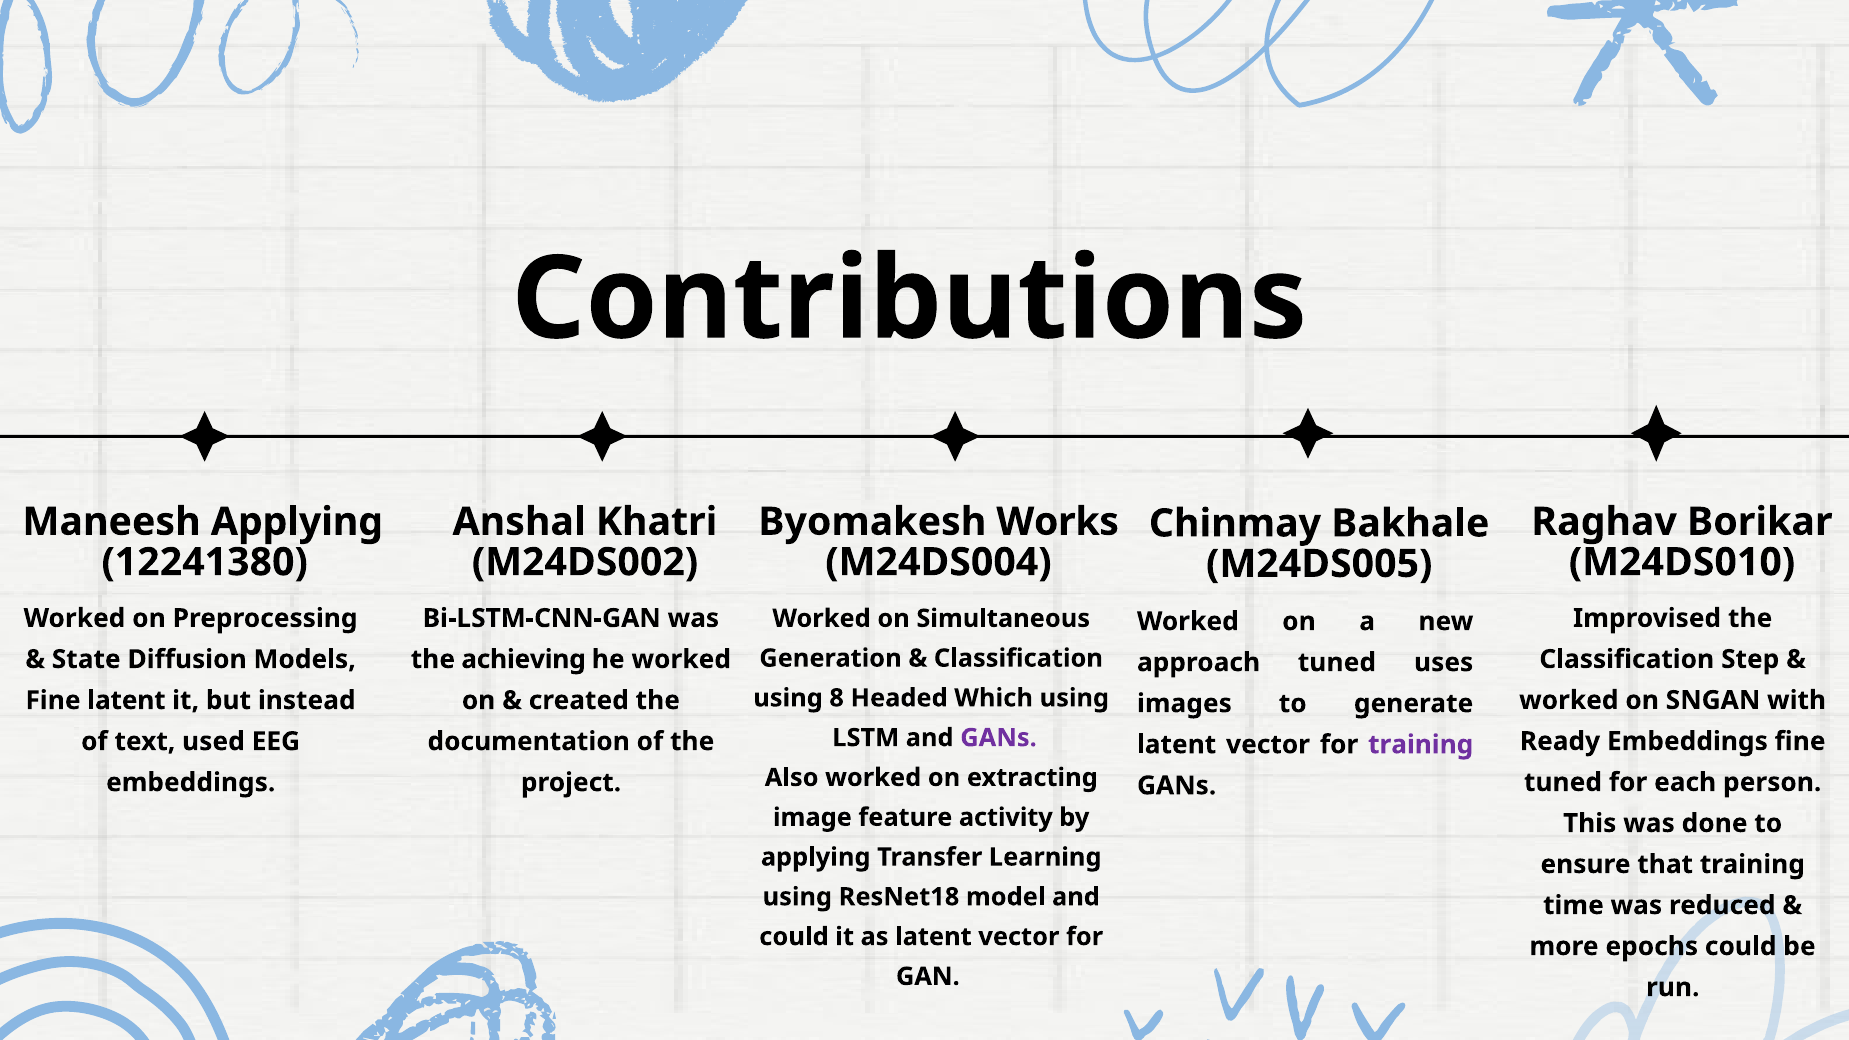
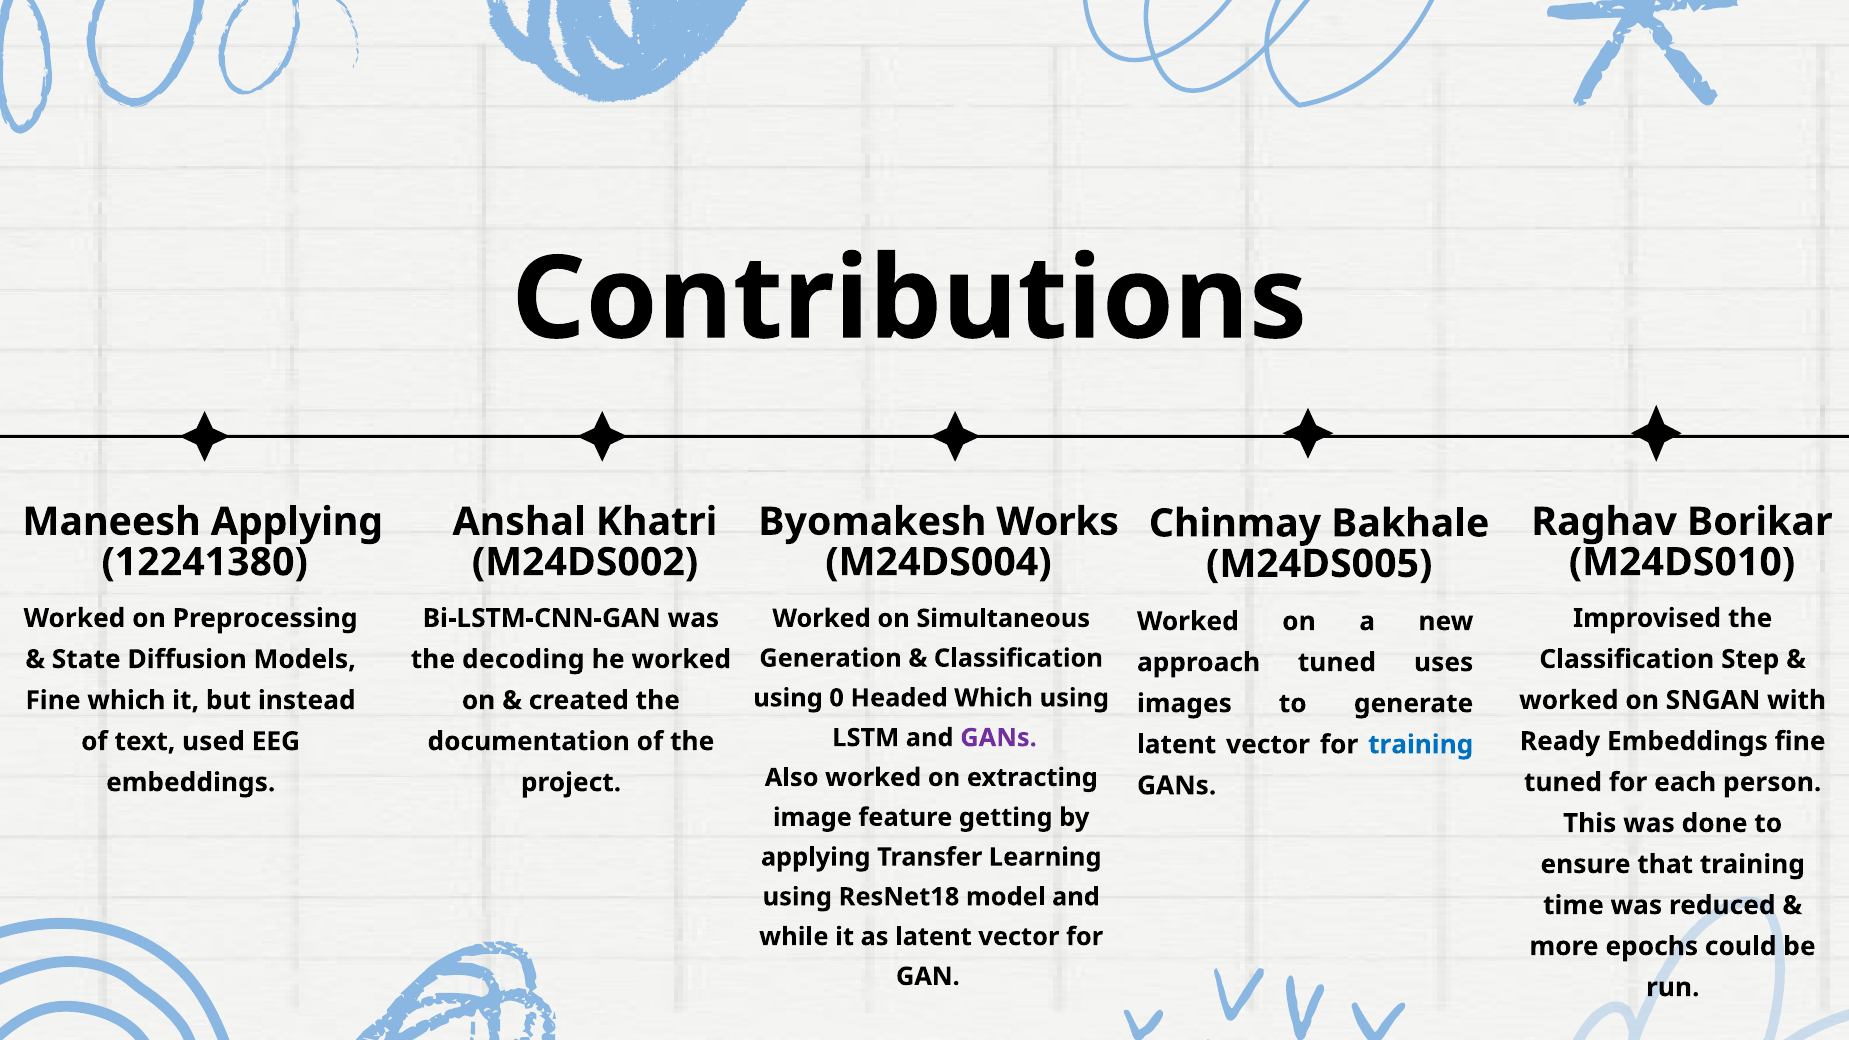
achieving: achieving -> decoding (523, 659)
8: 8 -> 0 (837, 698)
Fine latent: latent -> which (126, 700)
training colour: purple -> blue (1421, 745)
activity: activity -> getting (1006, 817)
could: could -> while (794, 937)
